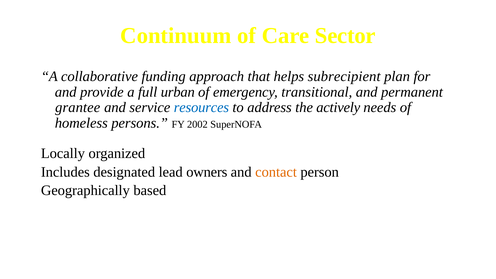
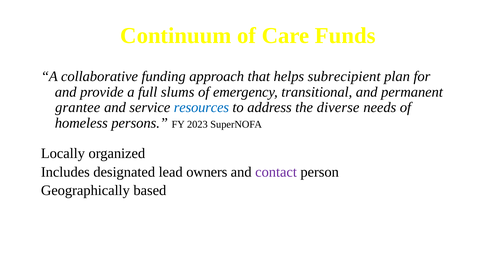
Sector: Sector -> Funds (345, 36)
urban: urban -> slums (178, 92)
actively: actively -> diverse (338, 107)
2002: 2002 -> 2023 (197, 124)
contact colour: orange -> purple (276, 172)
